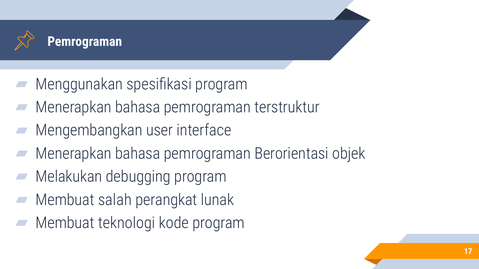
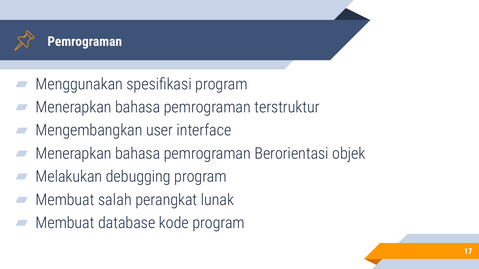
teknologi: teknologi -> database (127, 223)
